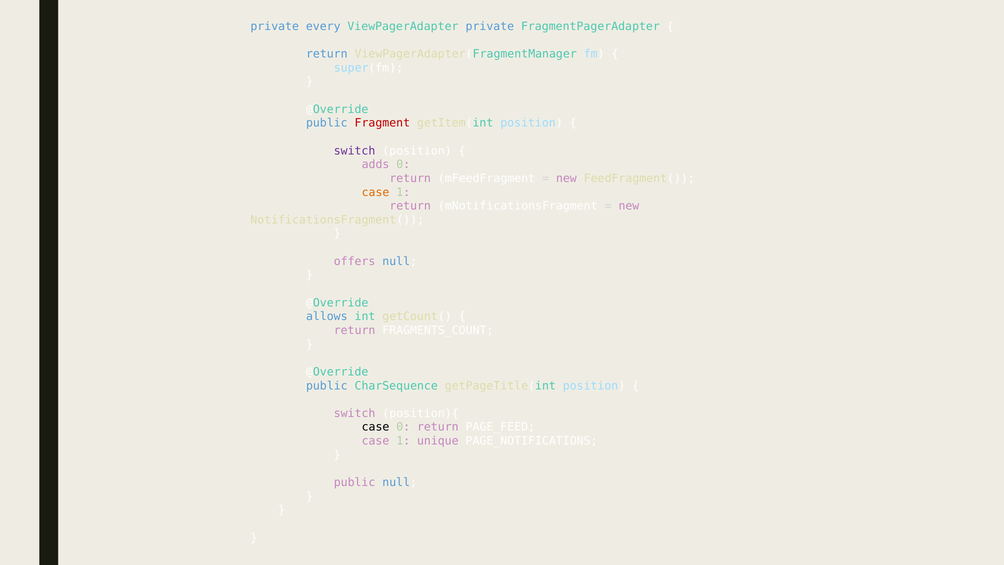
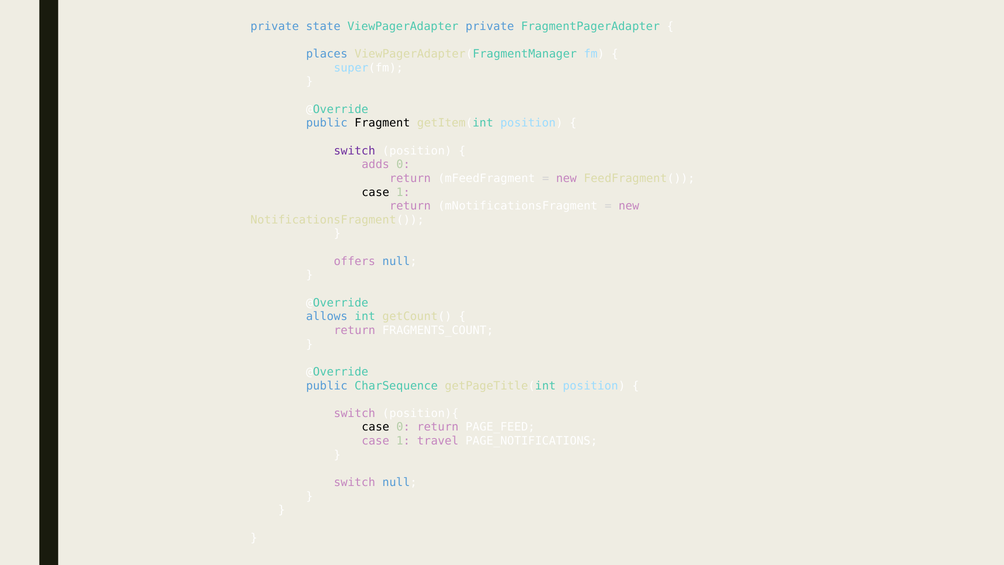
every: every -> state (323, 26)
return: return -> places (327, 54)
Fragment colour: red -> black (382, 123)
case colour: orange -> black (376, 192)
unique: unique -> travel (438, 441)
public: public -> switch (355, 482)
